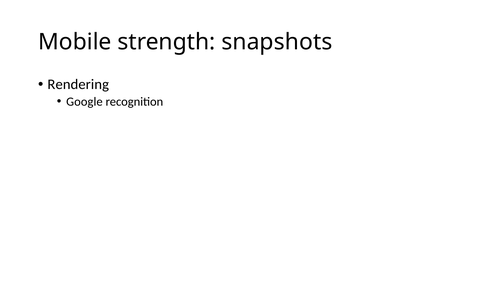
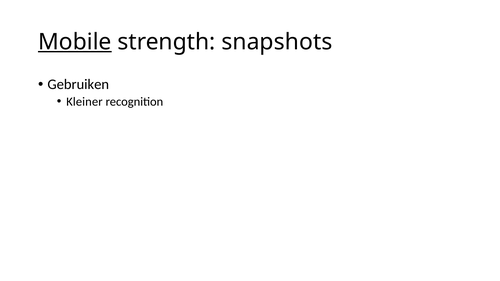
Mobile underline: none -> present (75, 42)
Rendering: Rendering -> Gebruiken (78, 85)
Google: Google -> Kleiner (84, 102)
